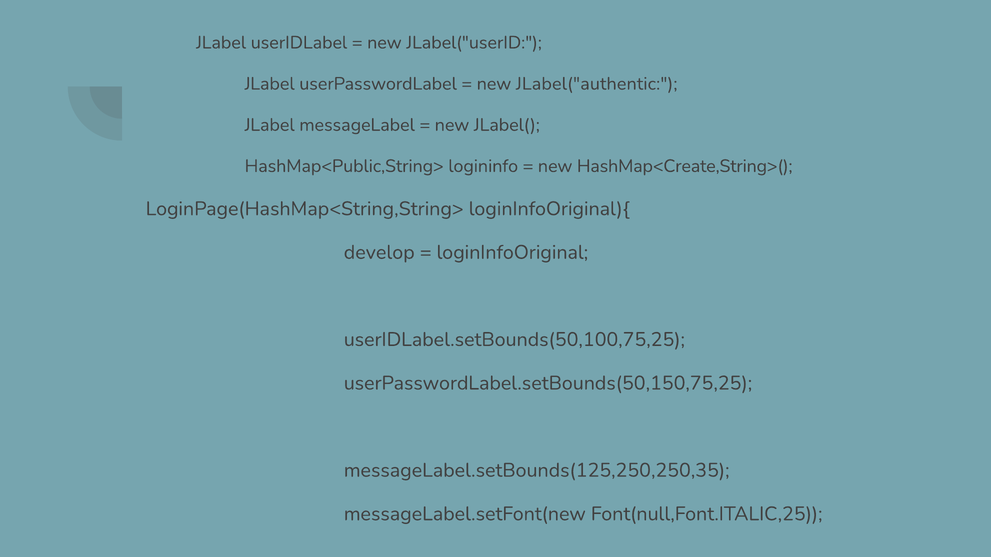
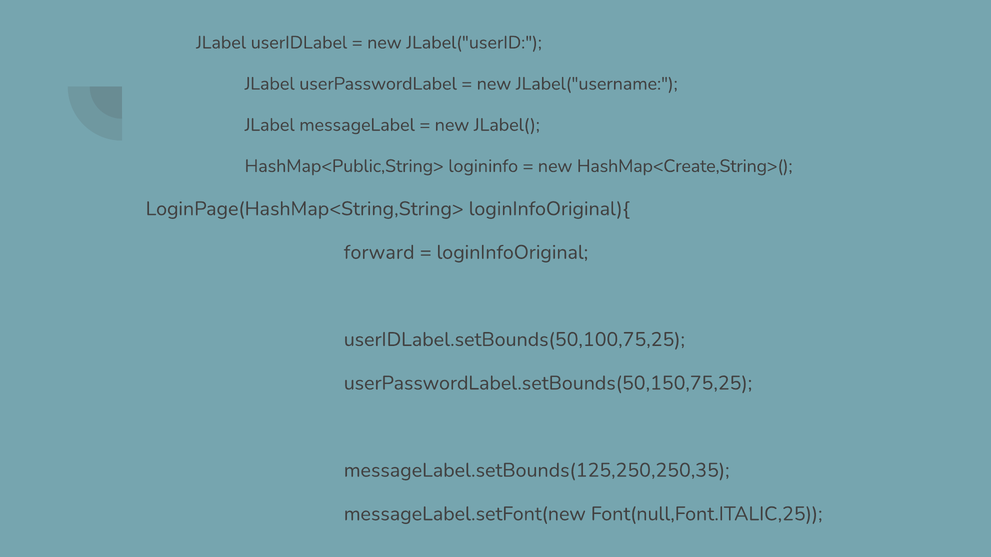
JLabel("authentic: JLabel("authentic -> JLabel("username (597, 84)
develop: develop -> forward (379, 252)
